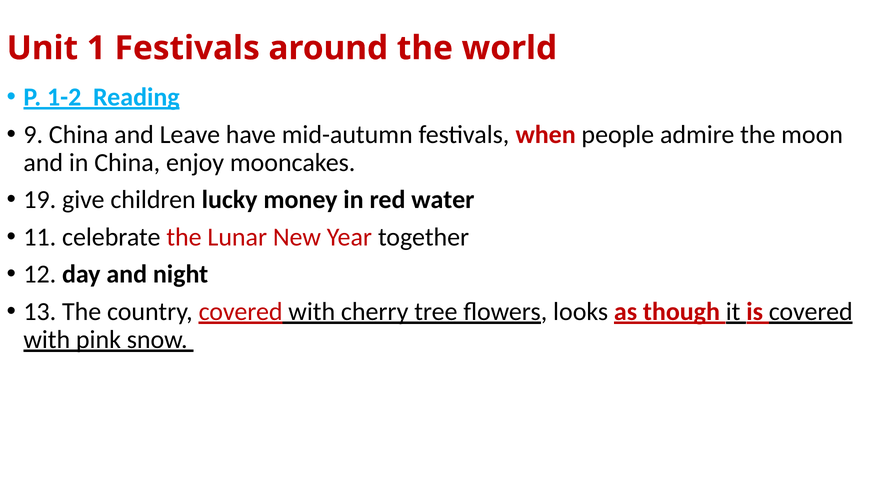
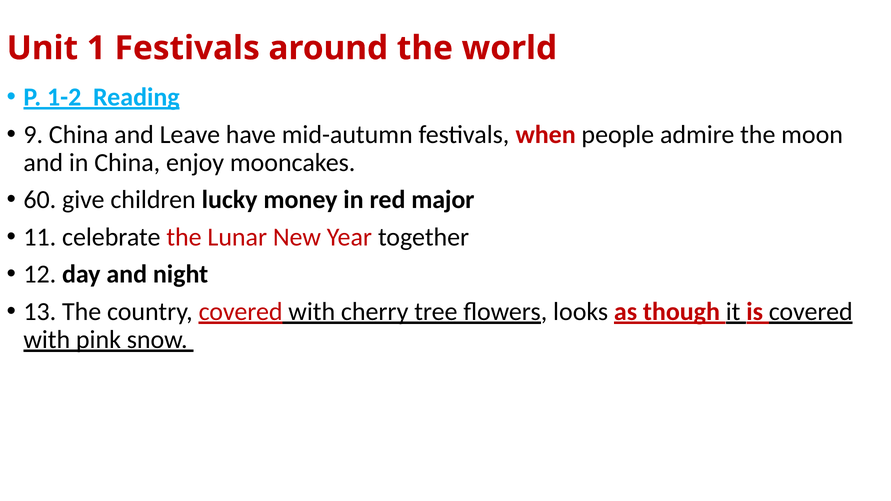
19: 19 -> 60 (40, 200)
water: water -> major (443, 200)
